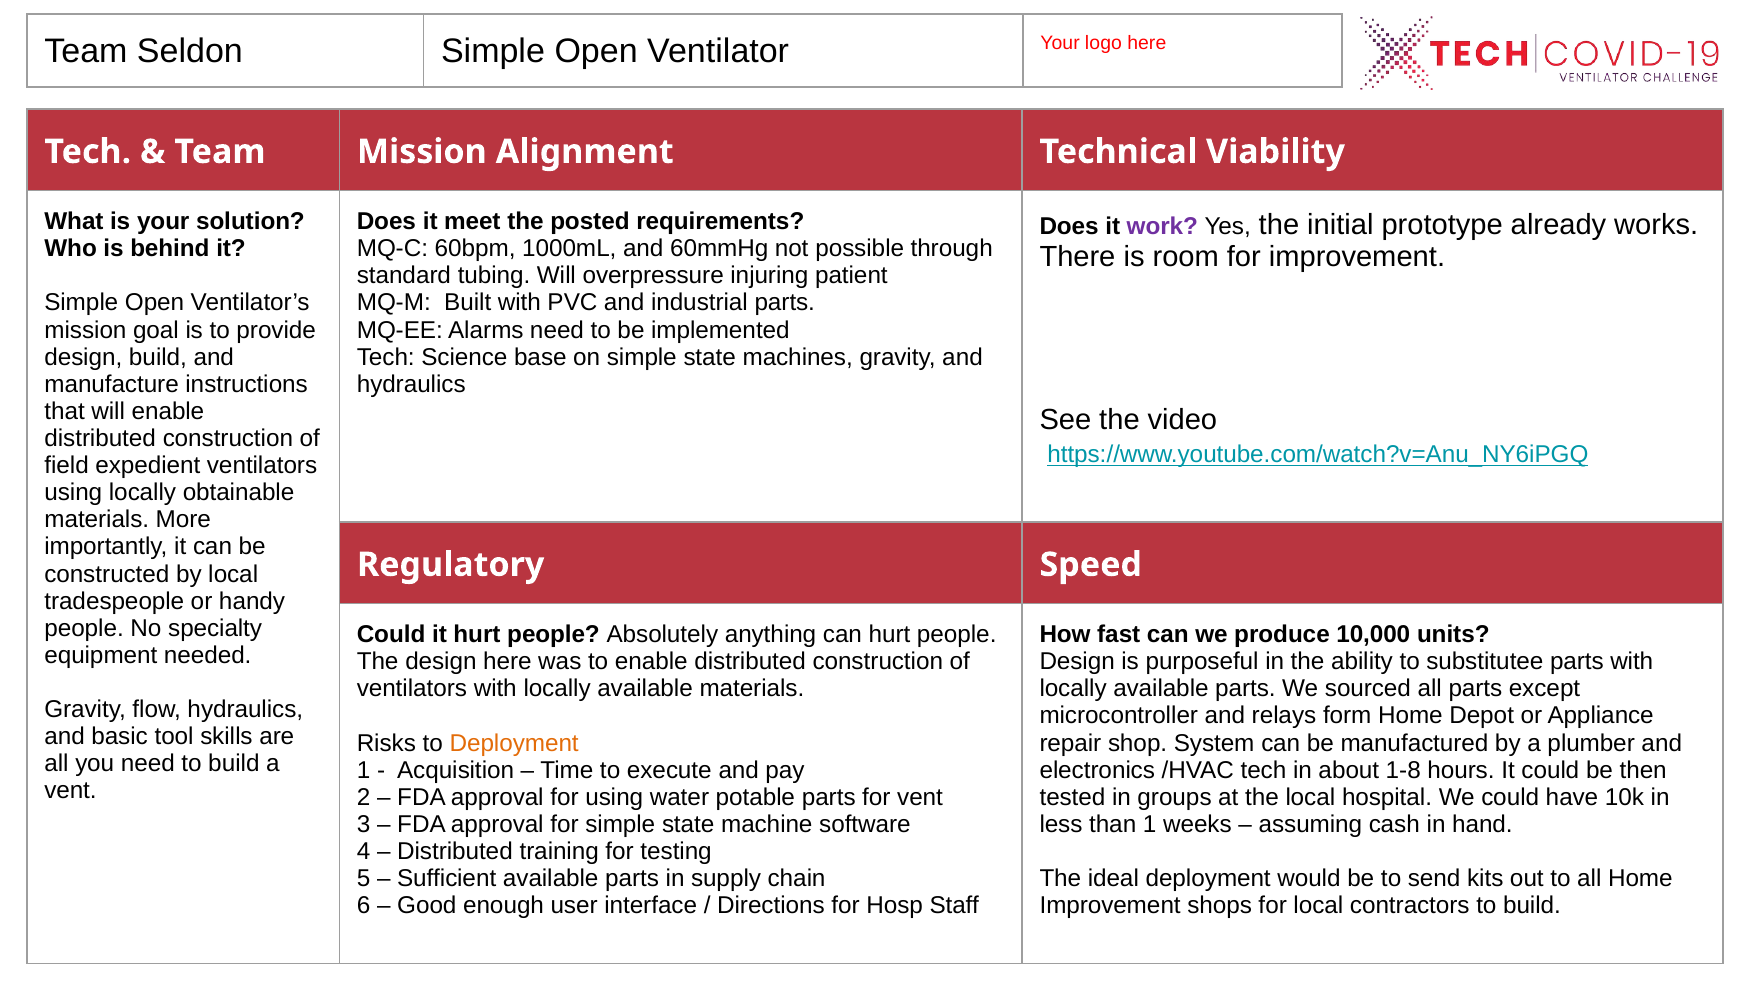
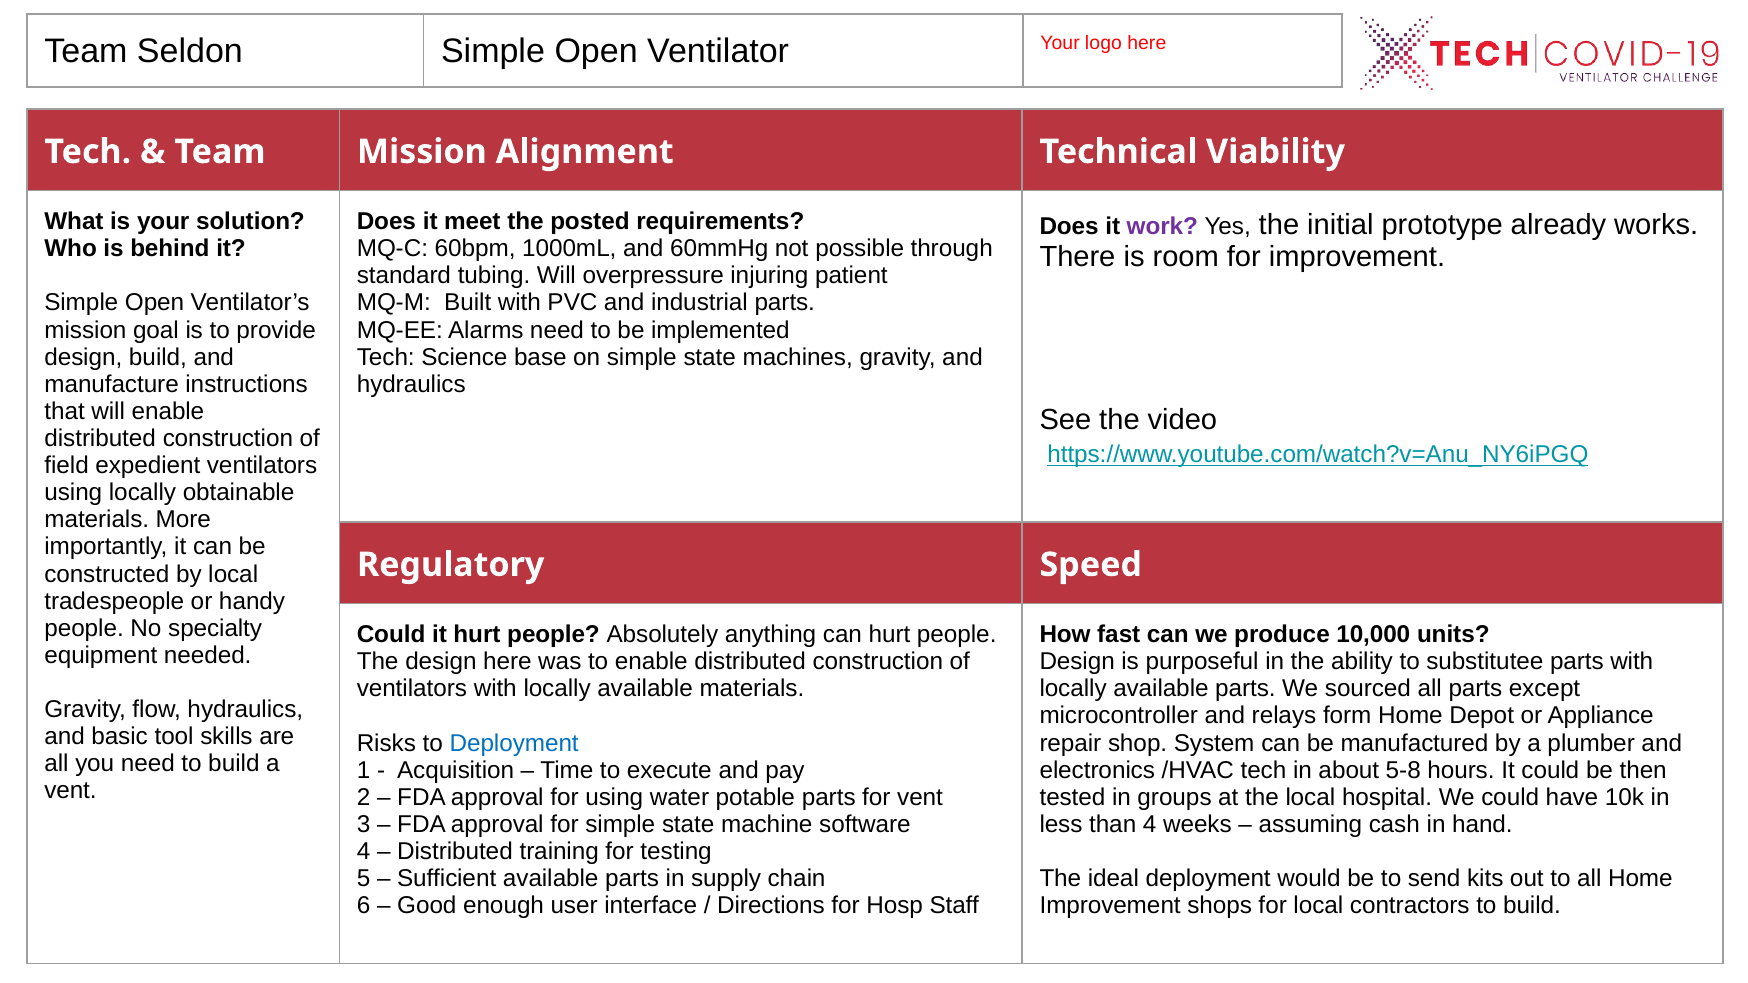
Deployment colour: orange -> blue (514, 743)
1-8: 1-8 -> 5-8 (1403, 770)
than 1: 1 -> 4 (1150, 825)
